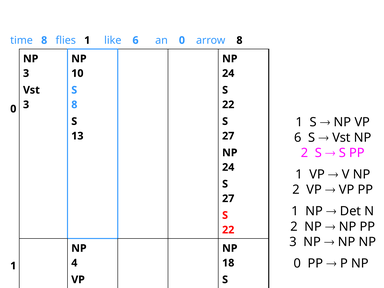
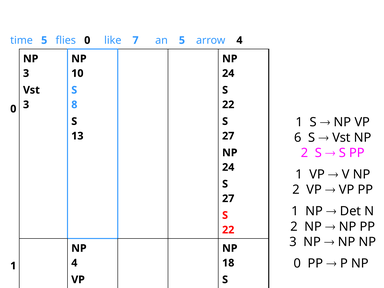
time 8: 8 -> 5 (44, 40)
flies 1: 1 -> 0 (87, 40)
like 6: 6 -> 7 (136, 40)
an 0: 0 -> 5 (182, 40)
arrow 8: 8 -> 4 (239, 40)
